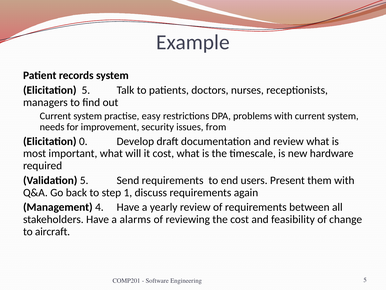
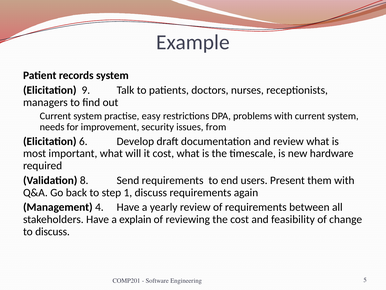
Elicitation 5: 5 -> 9 (86, 90)
0: 0 -> 6 (83, 141)
Validation 5: 5 -> 8 (84, 180)
alarms: alarms -> explain (135, 219)
to aircraft: aircraft -> discuss (53, 231)
